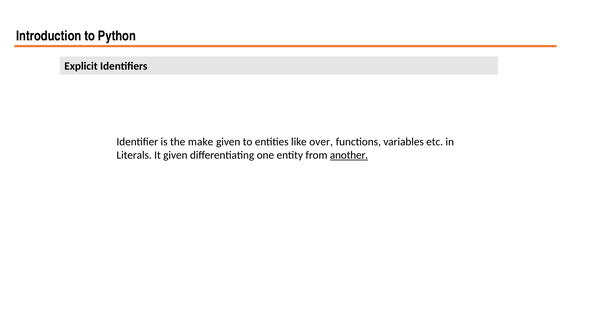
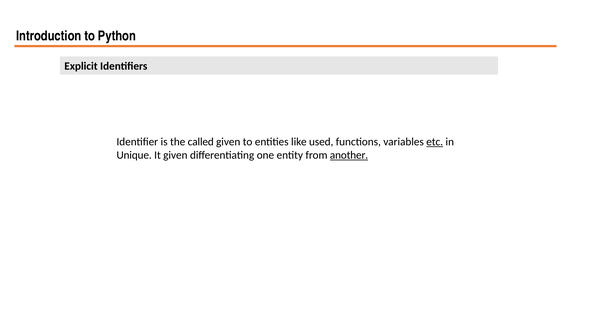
make: make -> called (201, 142)
over: over -> used (321, 142)
etc underline: none -> present (435, 142)
Literals: Literals -> Unique (134, 155)
